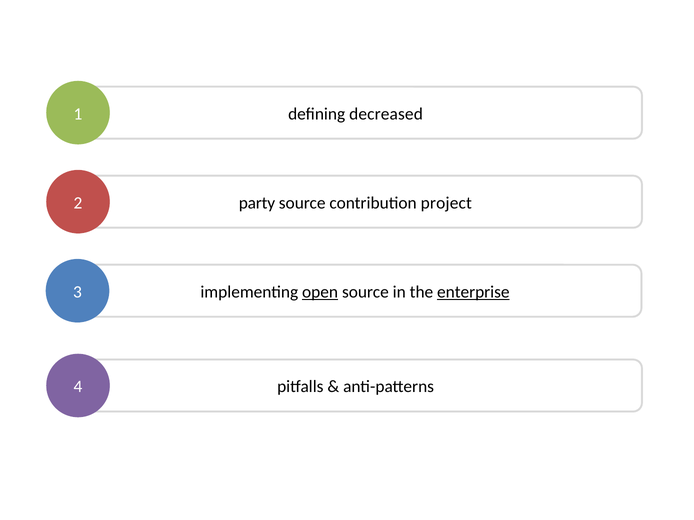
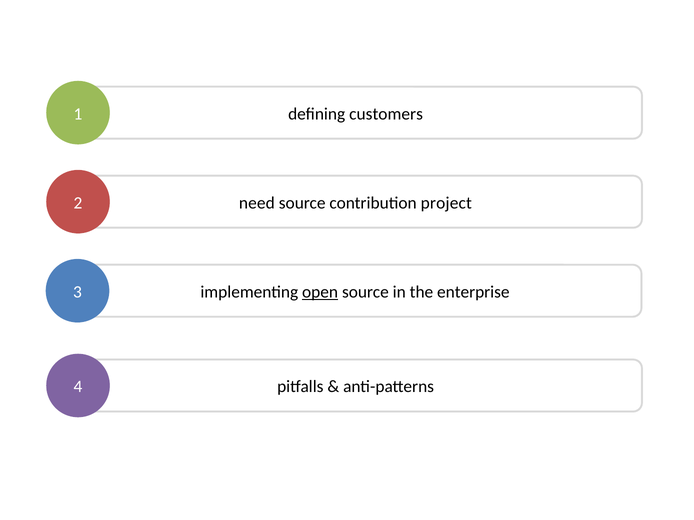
decreased: decreased -> customers (386, 114)
party: party -> need (257, 203)
enterprise underline: present -> none (473, 292)
